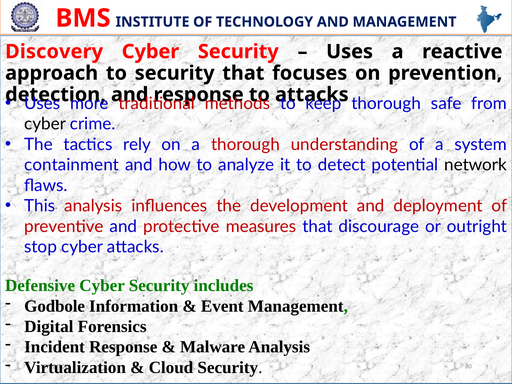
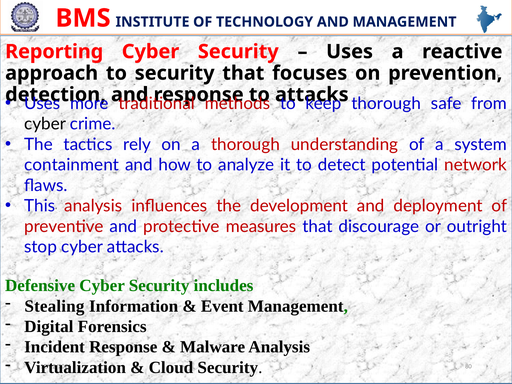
Discovery: Discovery -> Reporting (54, 52)
network colour: black -> red (475, 165)
Godbole: Godbole -> Stealing (54, 306)
